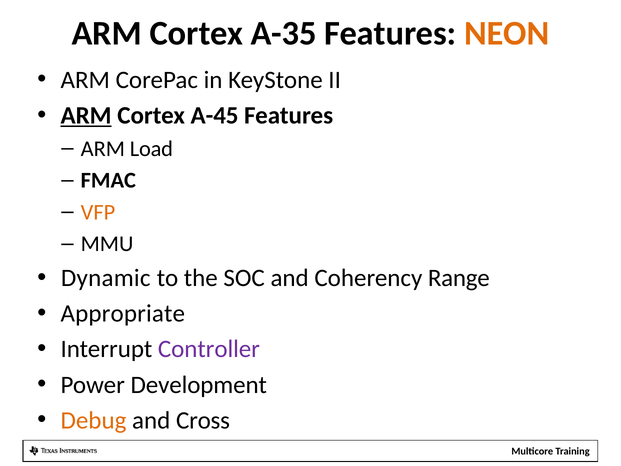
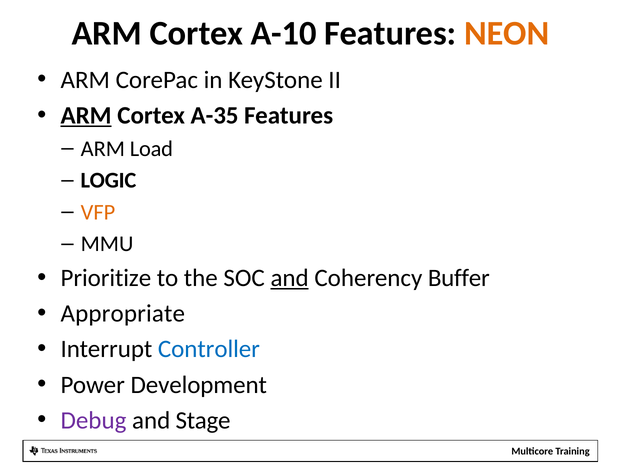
A-35: A-35 -> A-10 (284, 33)
A-45: A-45 -> A-35 (215, 115)
FMAC: FMAC -> LOGIC (108, 180)
Dynamic: Dynamic -> Prioritize (106, 278)
and underline: none -> present (290, 278)
Range: Range -> Buffer (459, 278)
Controller colour: purple -> blue (209, 349)
Debug colour: orange -> purple (93, 420)
Cross: Cross -> Stage (203, 420)
